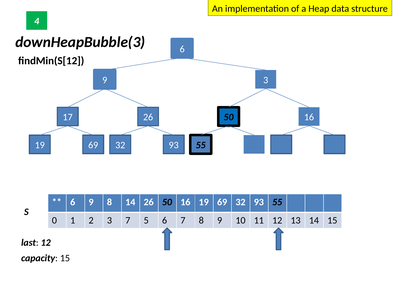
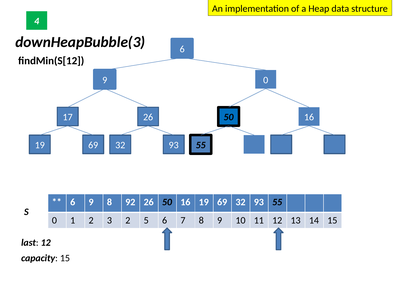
9 3: 3 -> 0 (266, 80)
8 14: 14 -> 92 (130, 202)
3 7: 7 -> 2 (128, 220)
